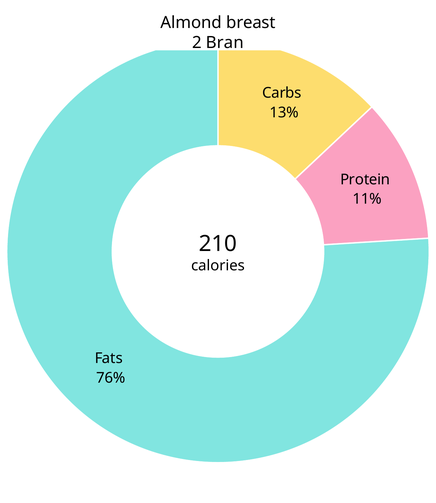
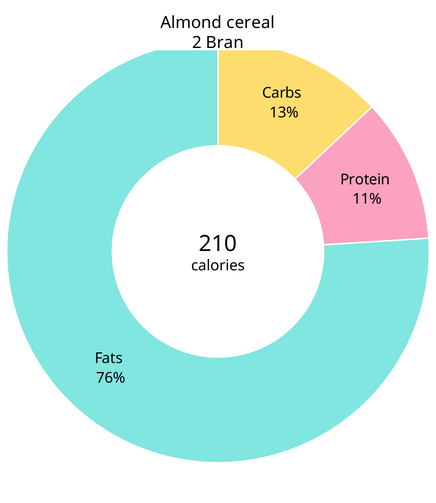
breast: breast -> cereal (251, 23)
